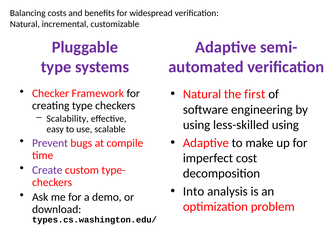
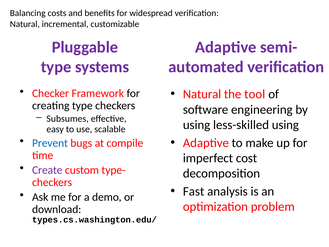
first: first -> tool (255, 94)
Scalability: Scalability -> Subsumes (68, 119)
Prevent colour: purple -> blue (50, 143)
Into: Into -> Fast (194, 191)
